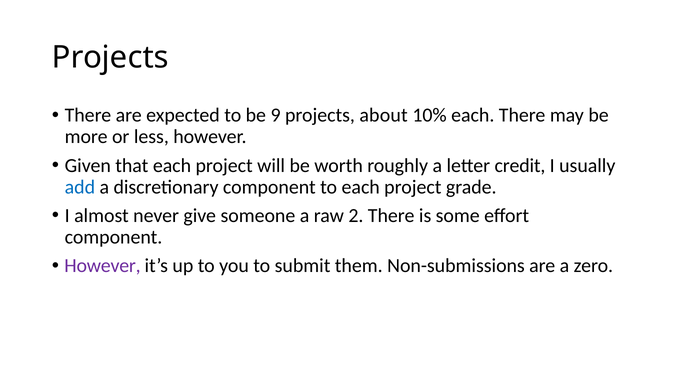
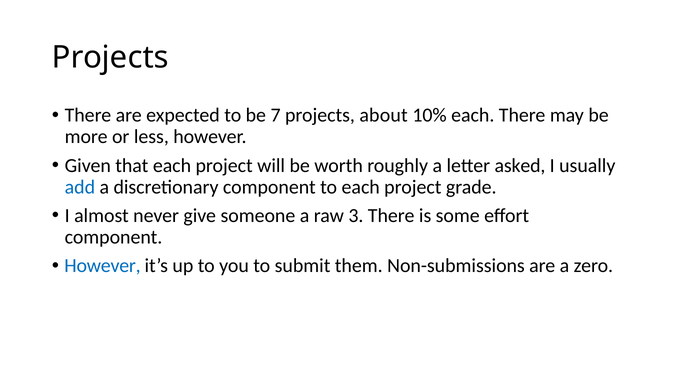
9: 9 -> 7 (276, 115)
credit: credit -> asked (520, 165)
2: 2 -> 3 (356, 215)
However colour: purple -> blue (102, 266)
